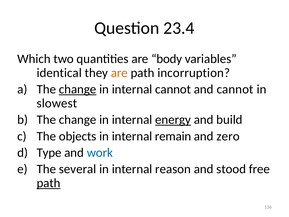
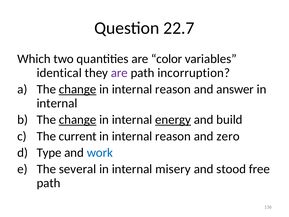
23.4: 23.4 -> 22.7 (179, 28)
body: body -> color (167, 59)
are colour: orange -> purple (119, 73)
cannot: cannot -> reason (173, 89)
and cannot: cannot -> answer (235, 89)
slowest: slowest -> internal (57, 103)
change underline: none -> present (78, 120)
objects: objects -> current (78, 136)
remain: remain -> reason (173, 136)
reason: reason -> misery (173, 169)
path underline: present -> none (49, 183)
